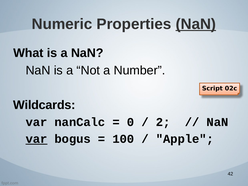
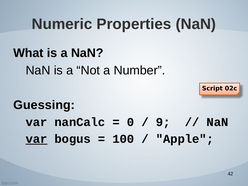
NaN underline: present -> none (196, 24)
Wildcards: Wildcards -> Guessing (44, 105)
2: 2 -> 9 (163, 122)
